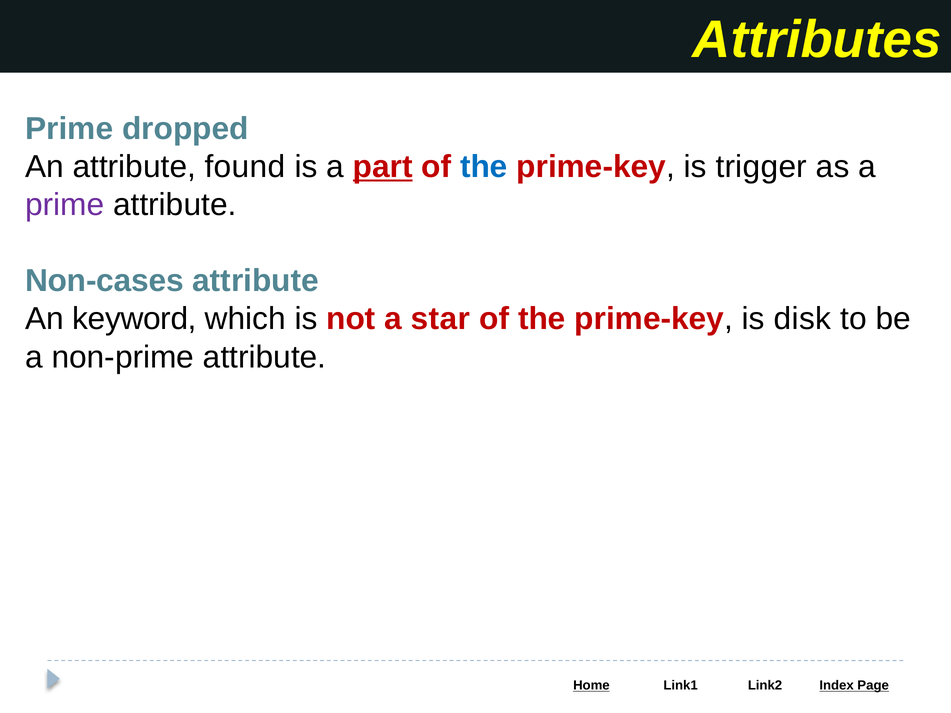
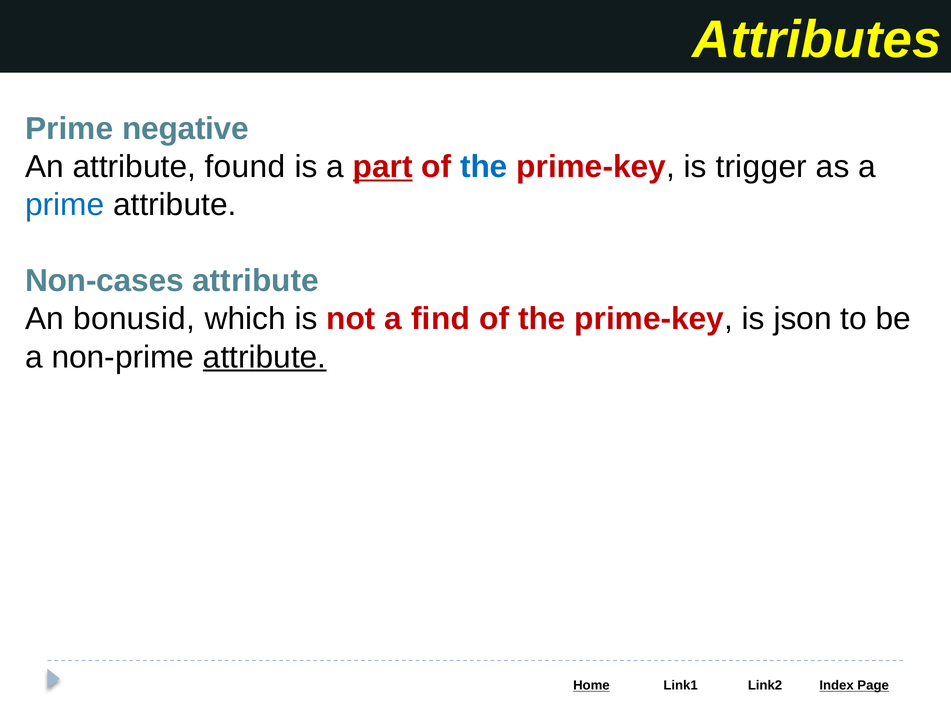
dropped: dropped -> negative (185, 129)
prime colour: purple -> blue (65, 205)
keyword: keyword -> bonusid (134, 319)
star: star -> find (441, 319)
disk: disk -> json (803, 319)
attribute underline: none -> present (265, 357)
